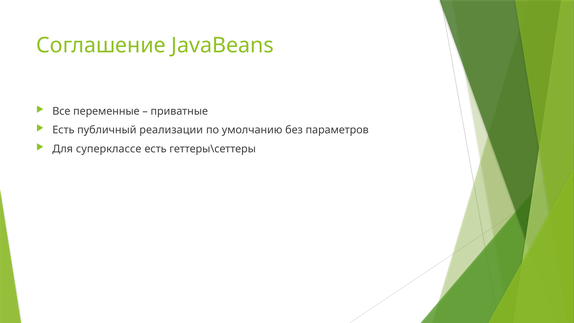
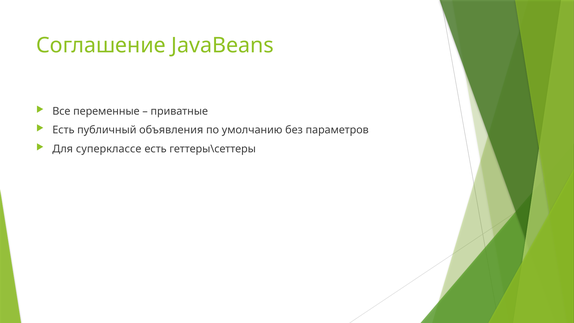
реализации: реализации -> объявления (171, 130)
